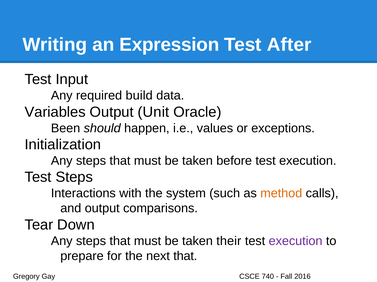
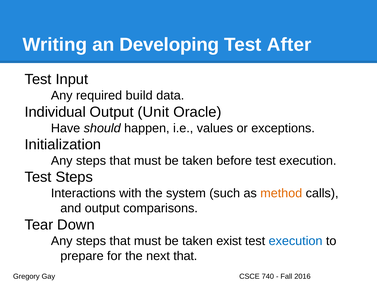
Expression: Expression -> Developing (169, 45)
Variables: Variables -> Individual (55, 112)
Been: Been -> Have (66, 128)
their: their -> exist (229, 242)
execution colour: purple -> blue (296, 242)
